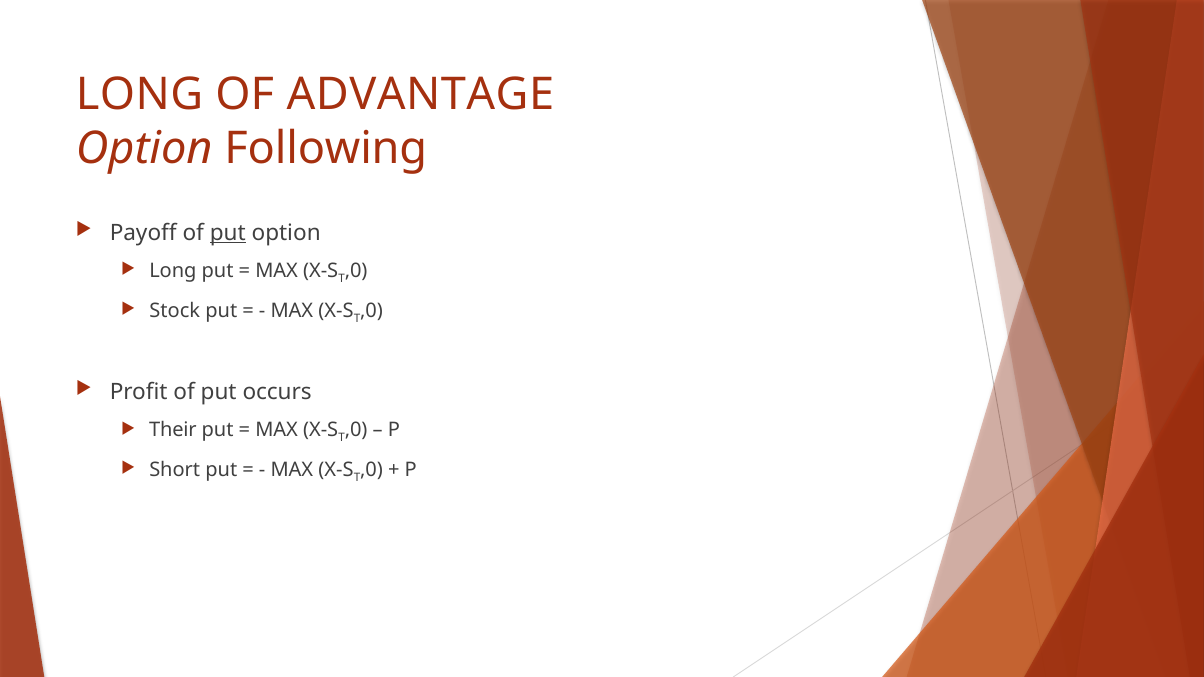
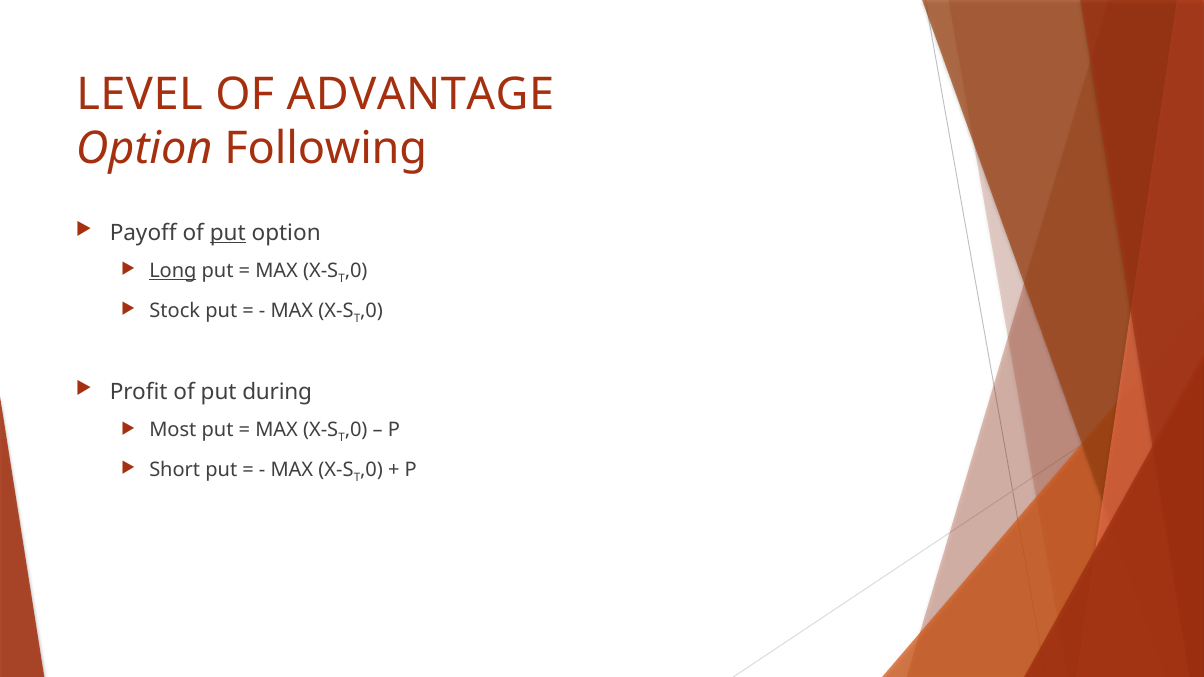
LONG: LONG -> LEVEL (140, 95)
Long underline: none -> present (173, 271)
occurs: occurs -> during (277, 392)
Their: Their -> Most (173, 430)
